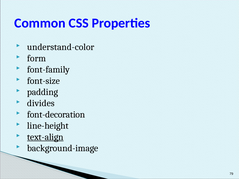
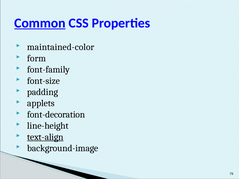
Common underline: none -> present (40, 23)
understand-color: understand-color -> maintained-color (61, 47)
divides: divides -> applets (41, 103)
